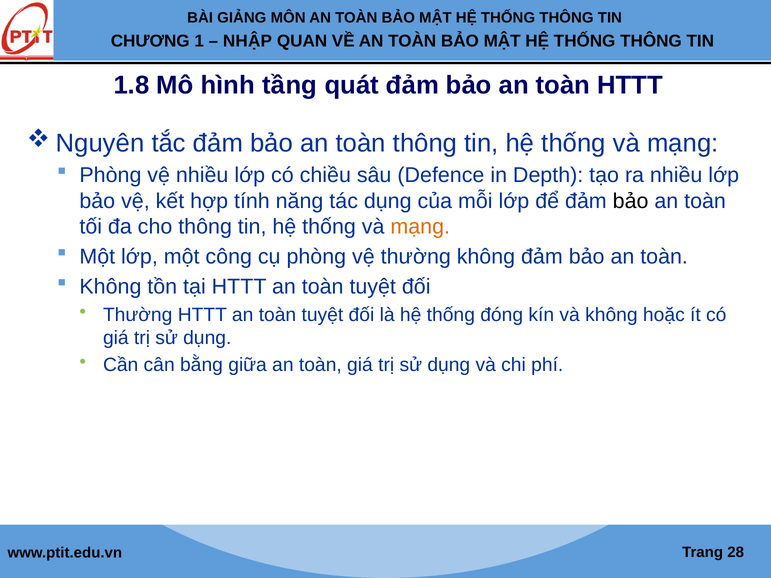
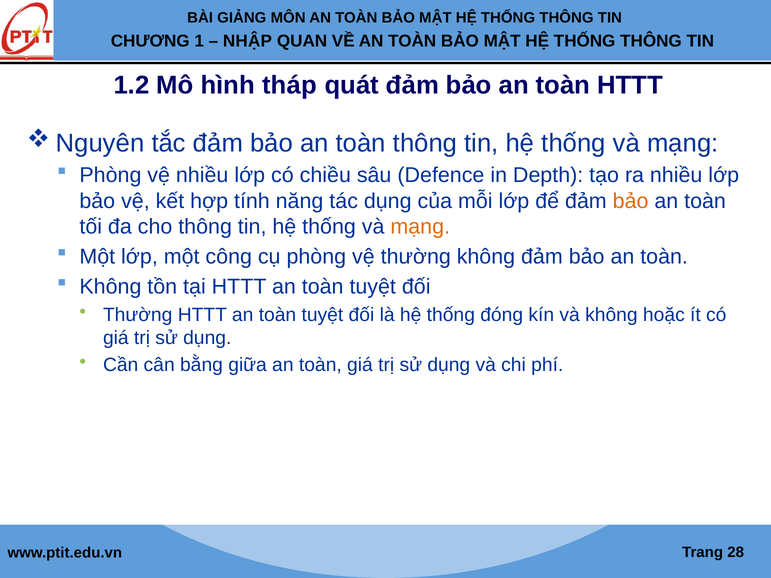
1.8: 1.8 -> 1.2 (131, 85)
tầng: tầng -> tháp (290, 85)
bảo colour: black -> orange (631, 201)
